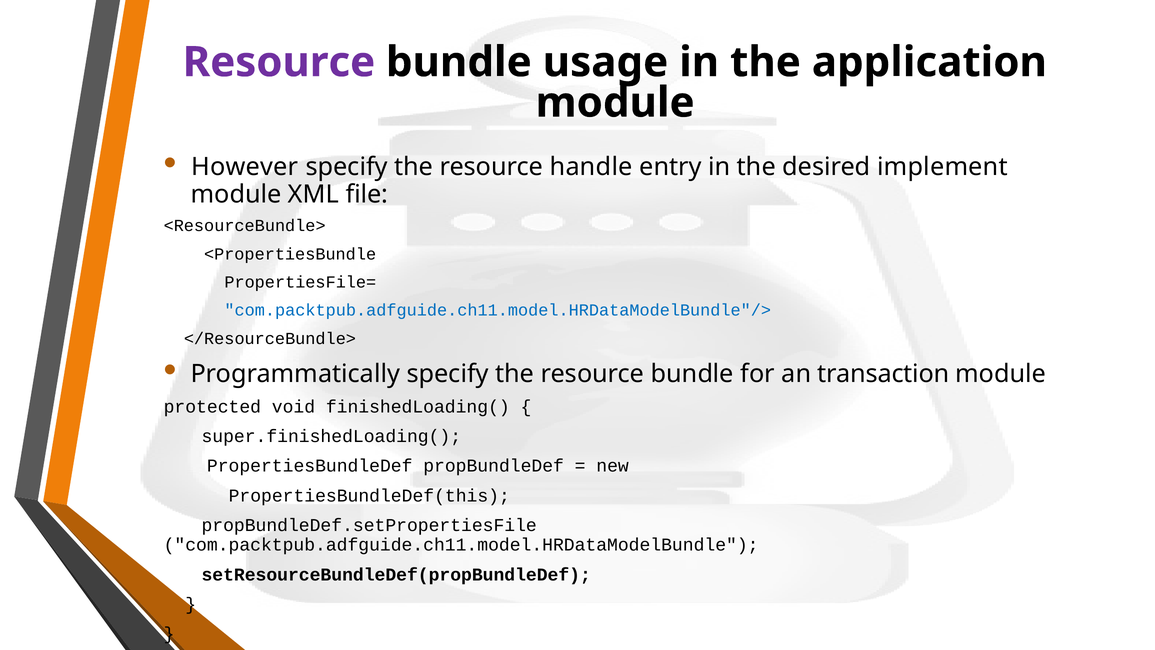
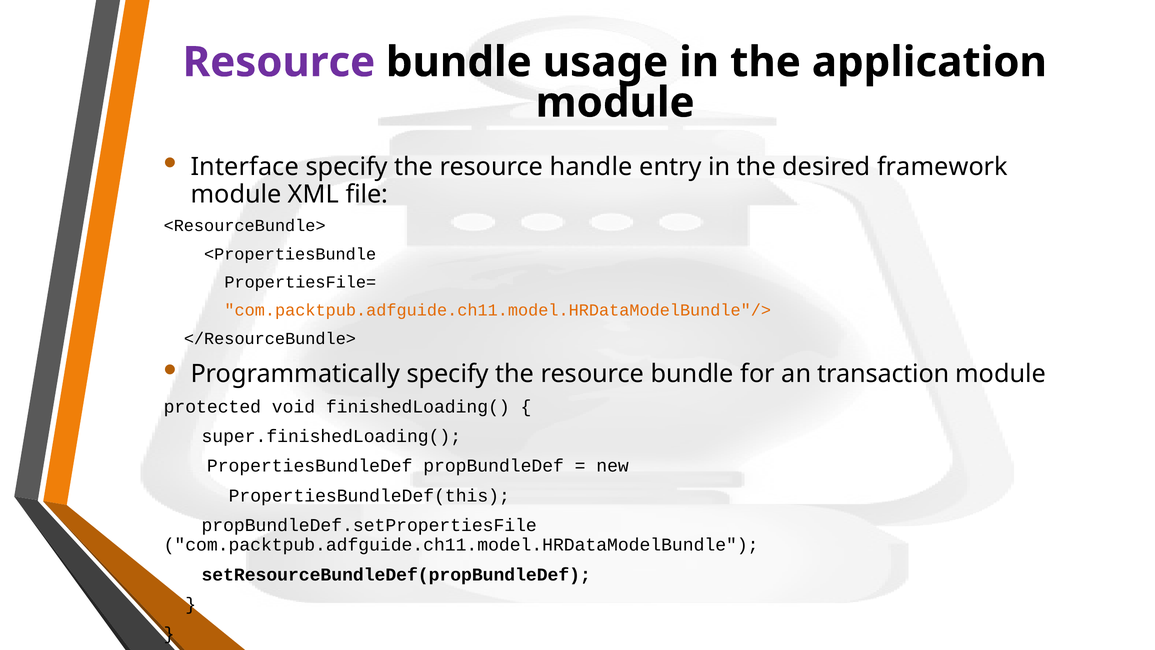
However: However -> Interface (245, 167)
implement: implement -> framework (942, 167)
com.packtpub.adfguide.ch11.model.HRDataModelBundle"/> colour: blue -> orange (498, 310)
